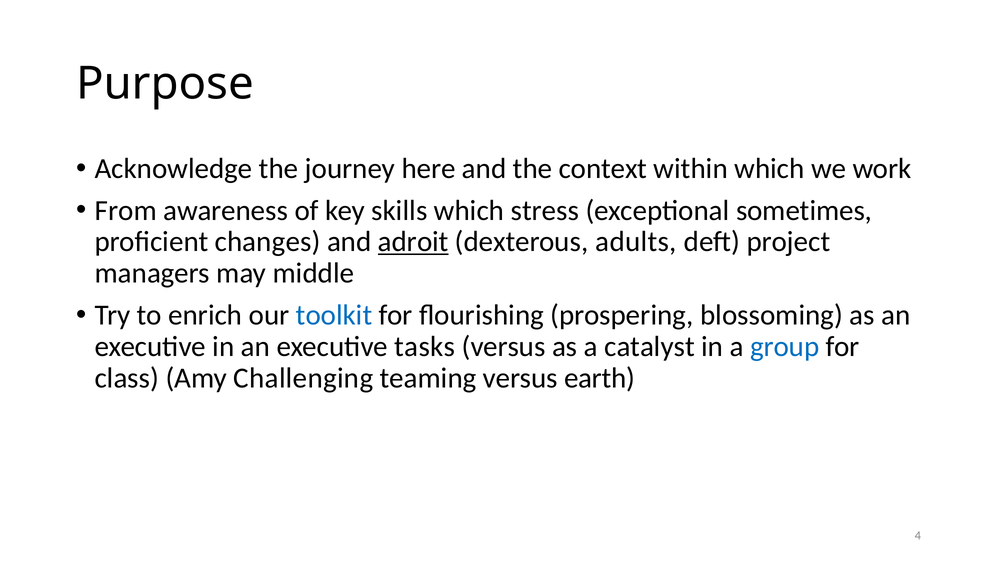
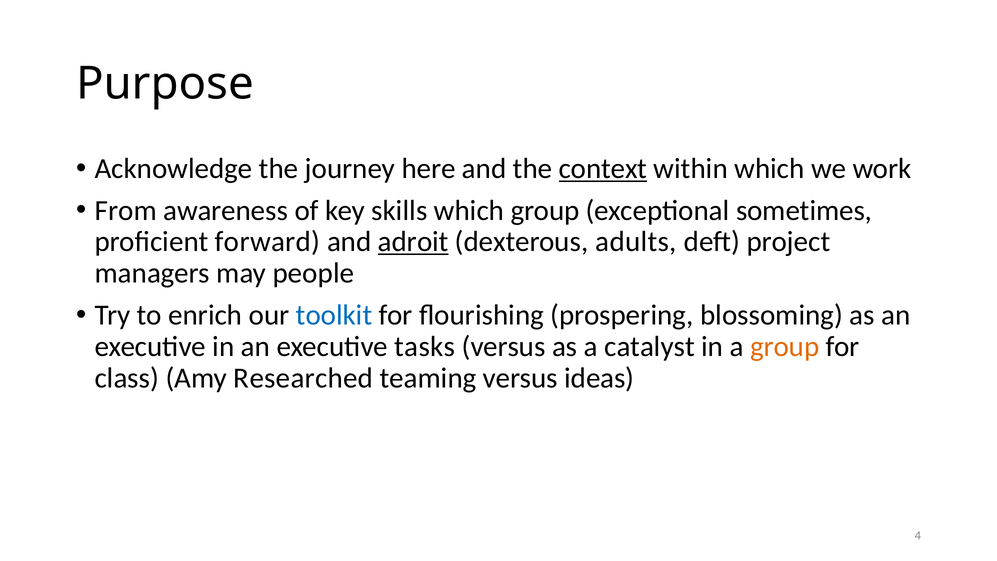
context underline: none -> present (603, 169)
which stress: stress -> group (545, 210)
changes: changes -> forward (267, 242)
middle: middle -> people (313, 273)
group colour: blue -> orange (785, 346)
Challenging: Challenging -> Researched (303, 378)
earth: earth -> ideas (599, 378)
